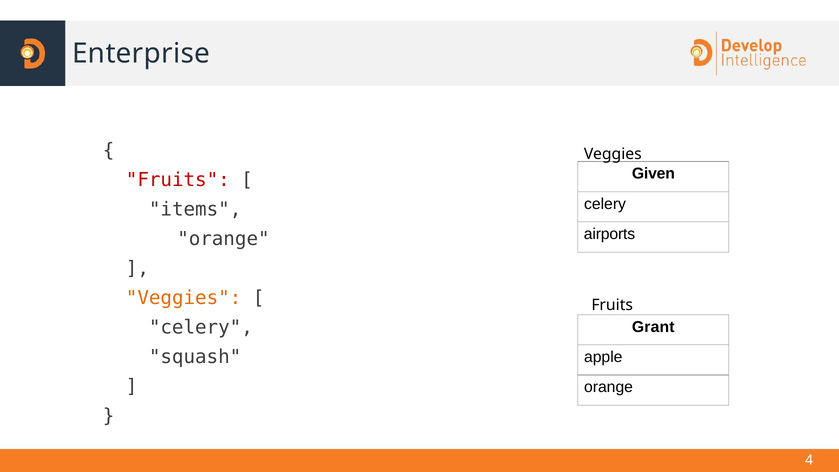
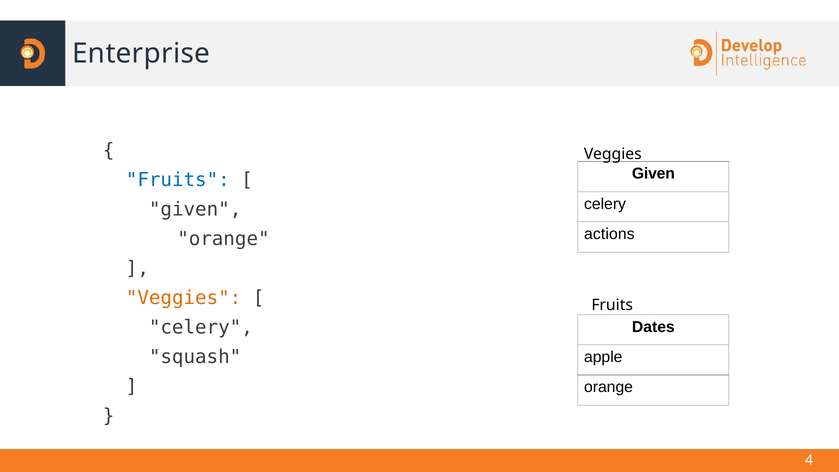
Fruits colour: red -> blue (178, 180)
items: items -> given (195, 209)
airports: airports -> actions (609, 234)
Grant: Grant -> Dates (653, 327)
